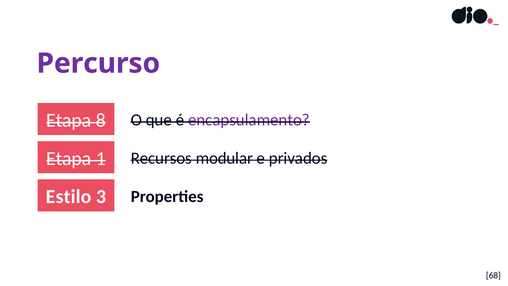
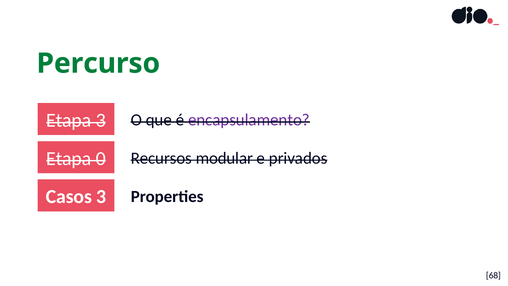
Percurso colour: purple -> green (98, 63)
Etapa 8: 8 -> 3 (101, 120)
1: 1 -> 0 (101, 158)
Estilo: Estilo -> Casos (69, 197)
